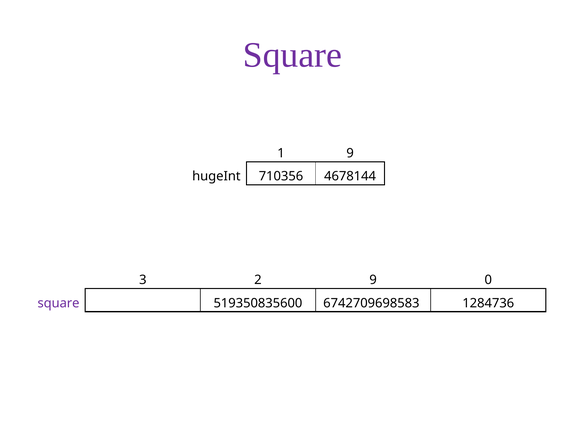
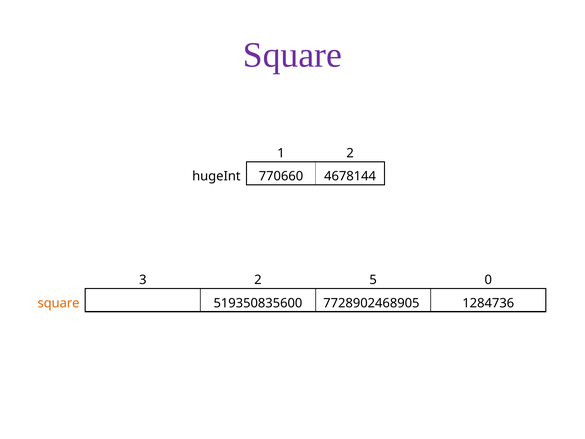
1 9: 9 -> 2 (350, 153)
710356: 710356 -> 770660 (281, 176)
2 9: 9 -> 5 (373, 280)
square colour: purple -> orange (59, 303)
6742709698583: 6742709698583 -> 7728902468905 (371, 303)
